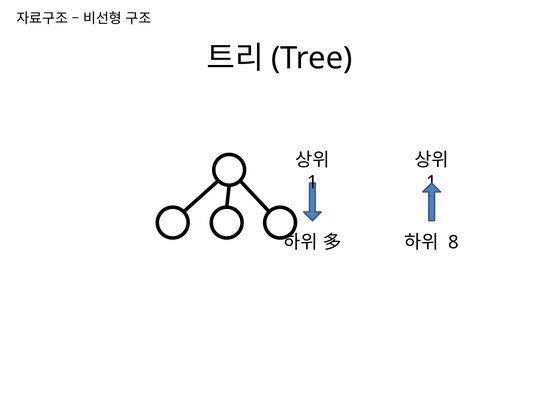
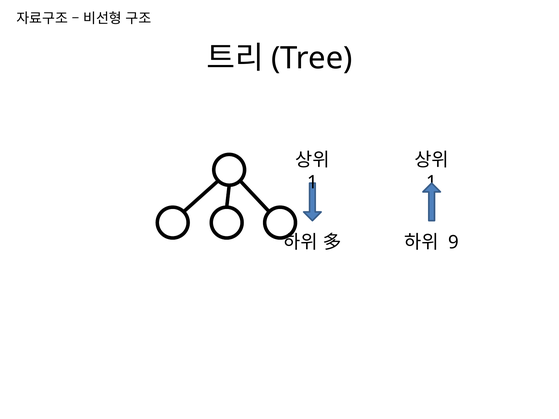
8: 8 -> 9 (454, 242)
